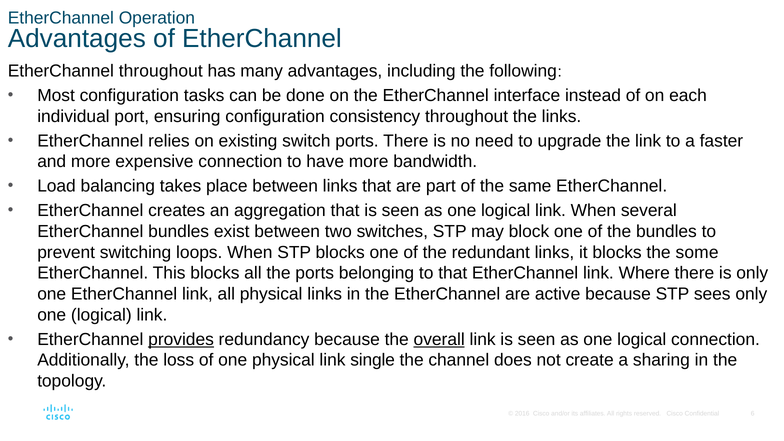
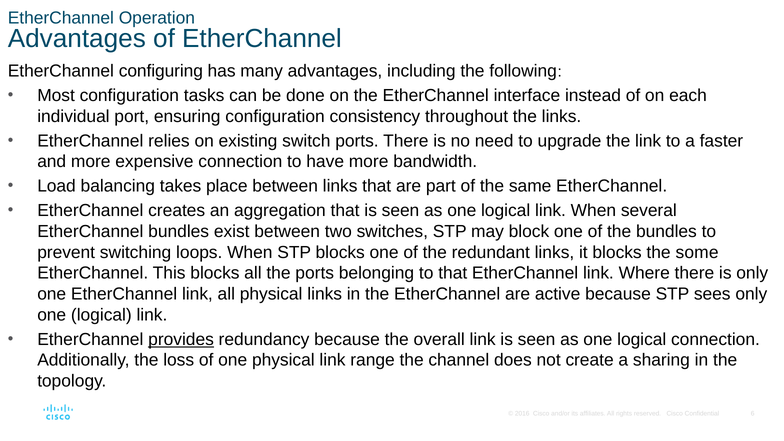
EtherChannel throughout: throughout -> configuring (161, 71)
overall underline: present -> none (439, 339)
single: single -> range (373, 360)
